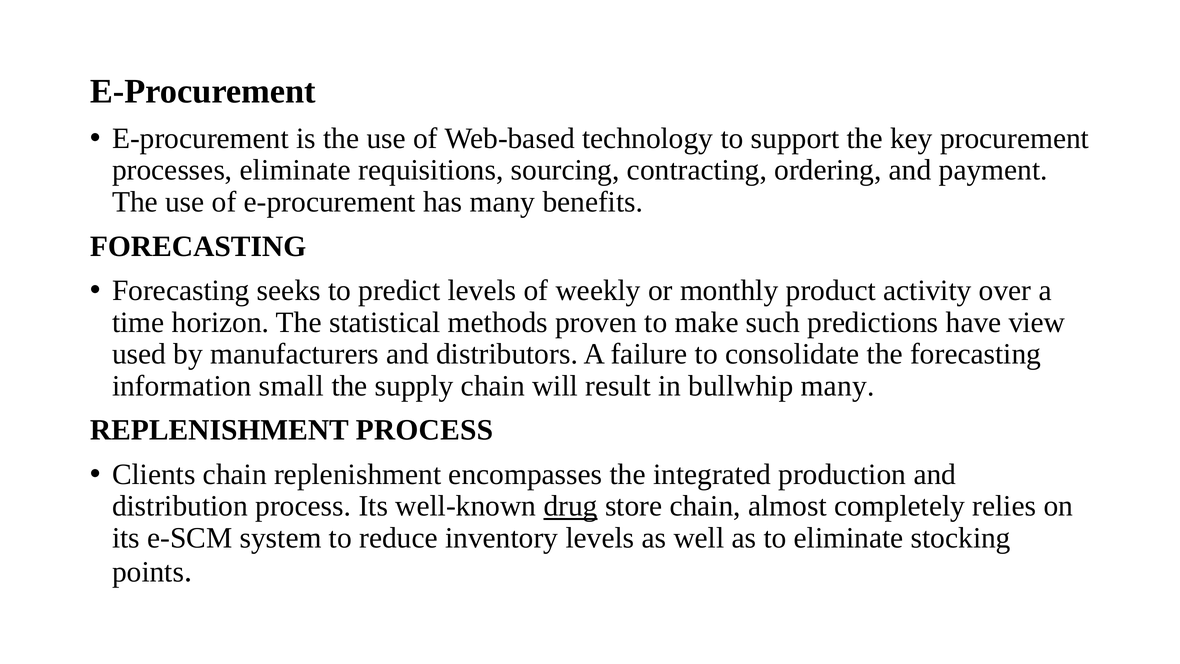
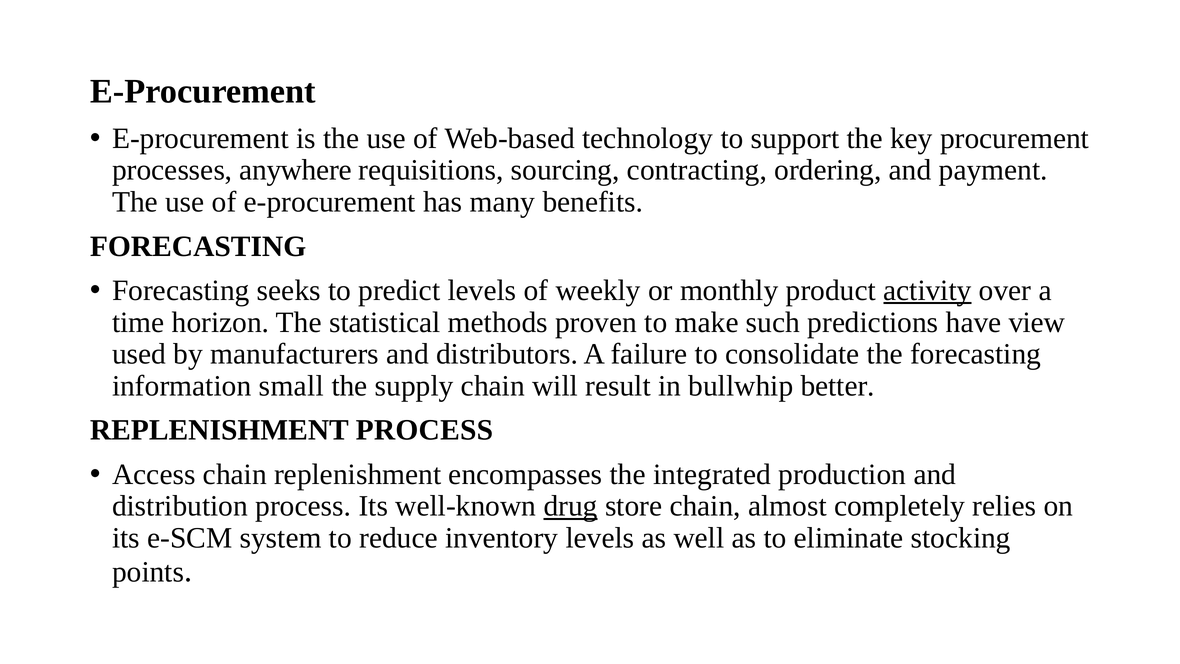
processes eliminate: eliminate -> anywhere (296, 170)
activity underline: none -> present (927, 290)
bullwhip many: many -> better (838, 386)
Clients: Clients -> Access (154, 474)
